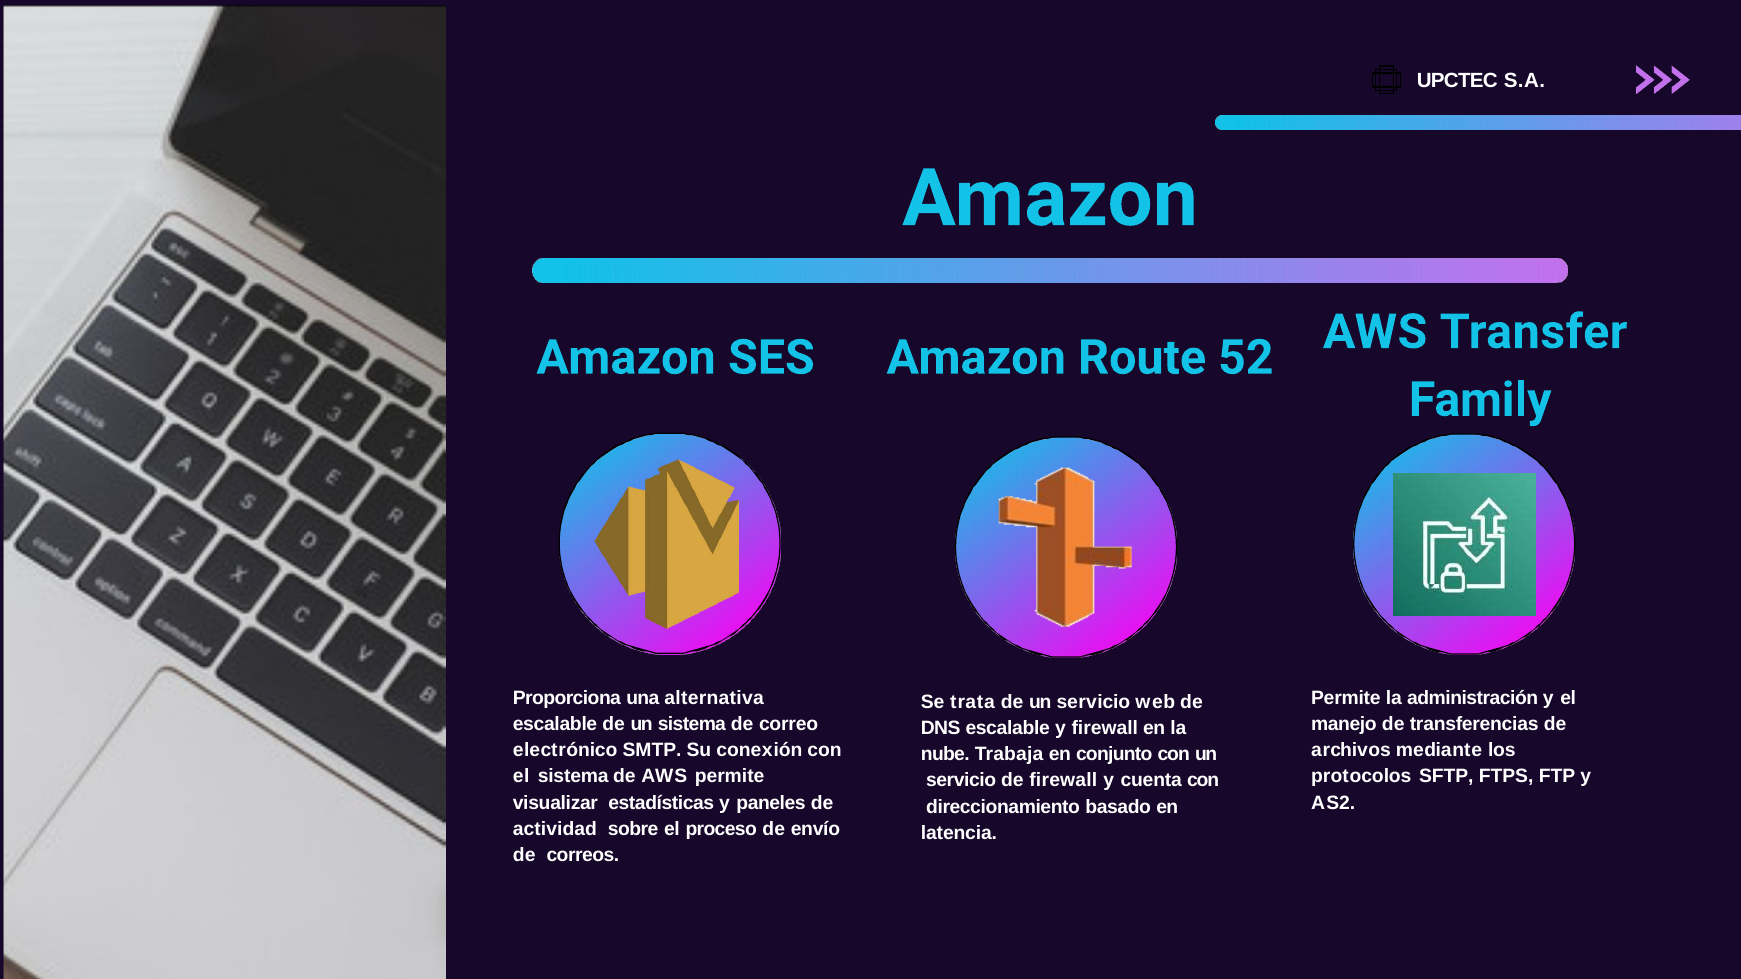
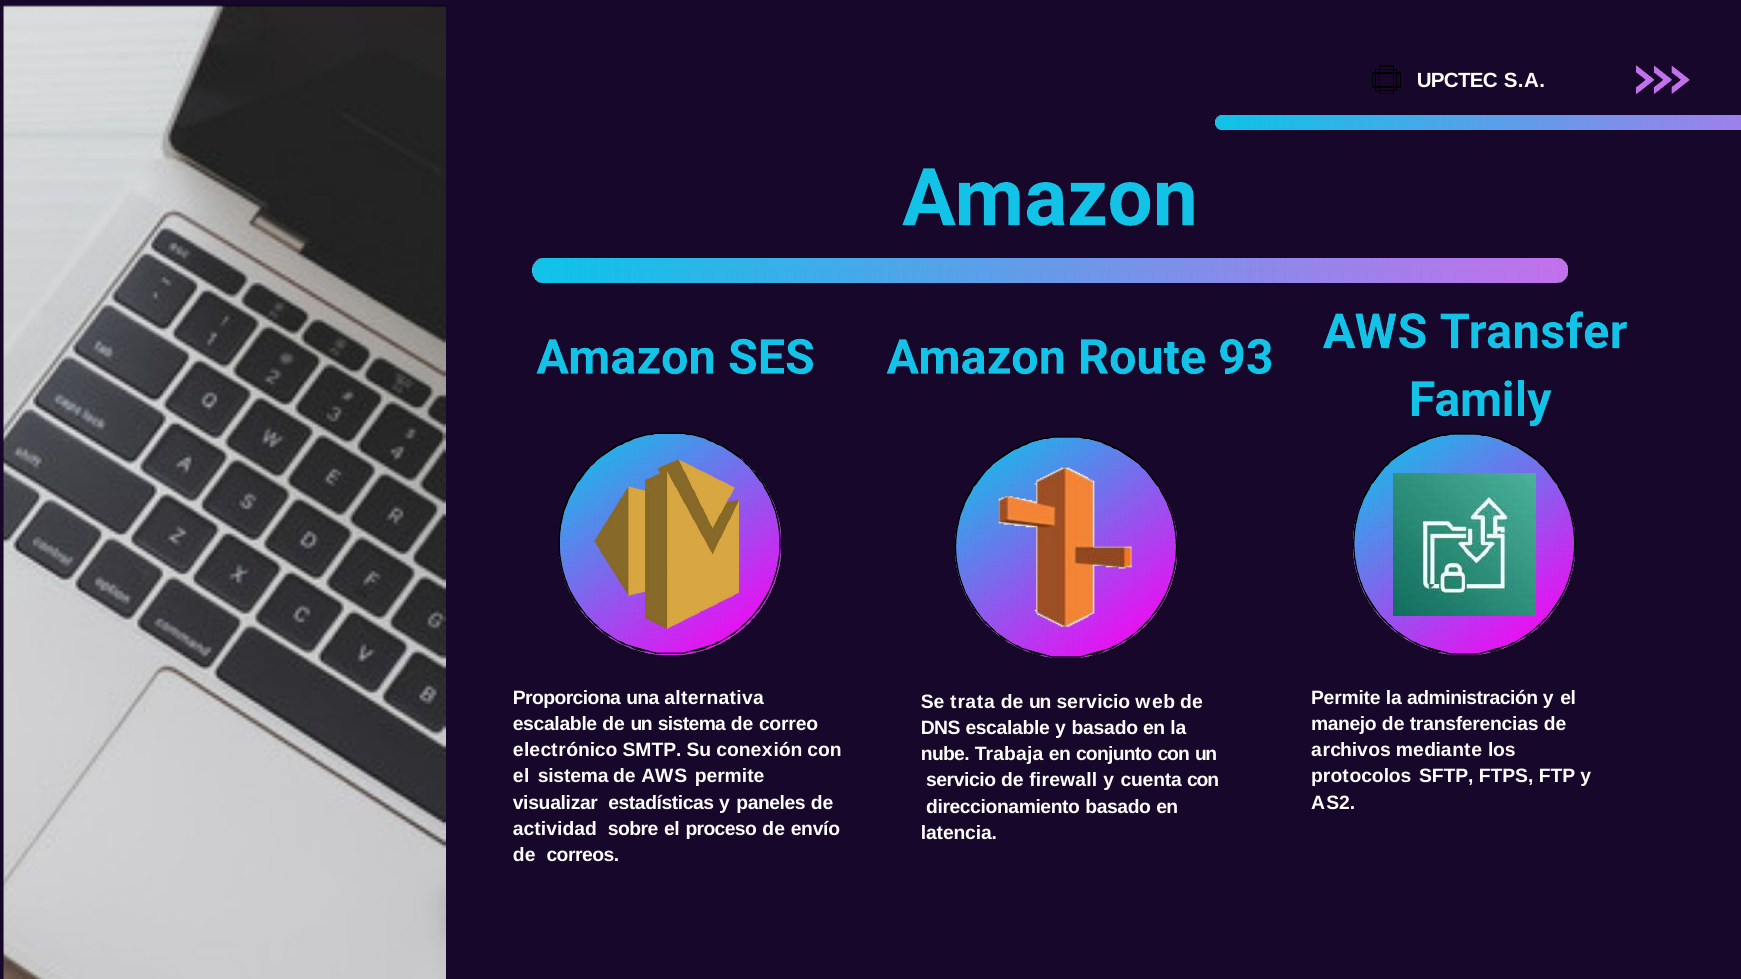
52: 52 -> 93 (1246, 358)
y firewall: firewall -> basado (1105, 728)
